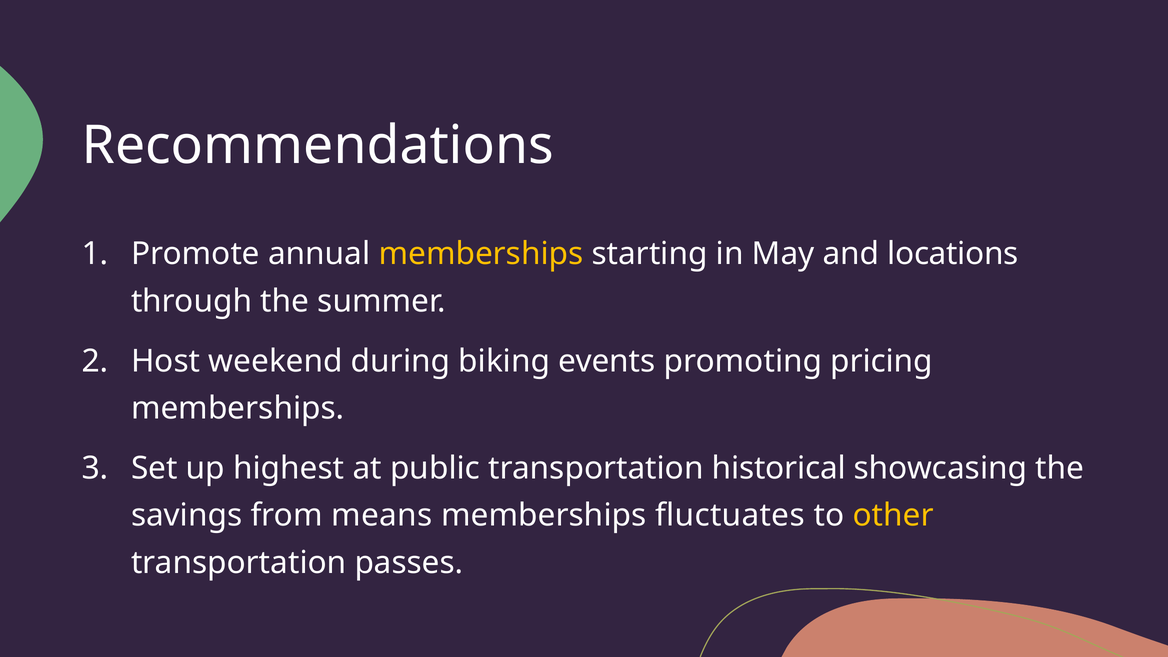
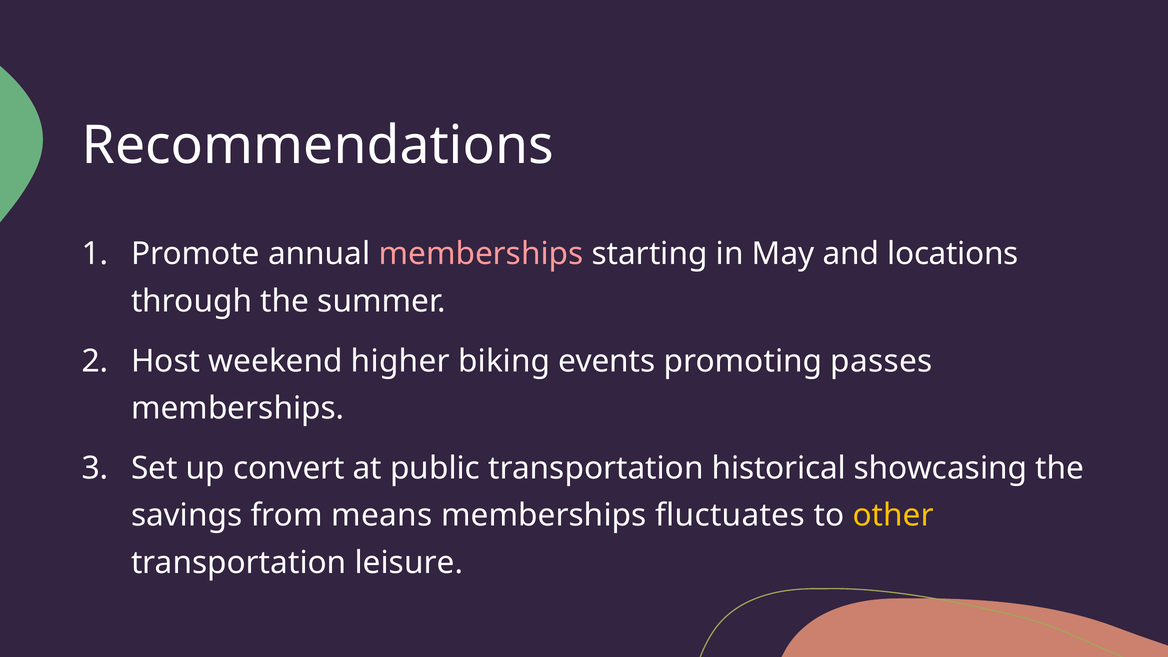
memberships colour: yellow -> pink (481, 254)
during: during -> higher (400, 361)
pricing: pricing -> passes (881, 361)
highest: highest -> convert (289, 468)
passes: passes -> leisure (409, 563)
